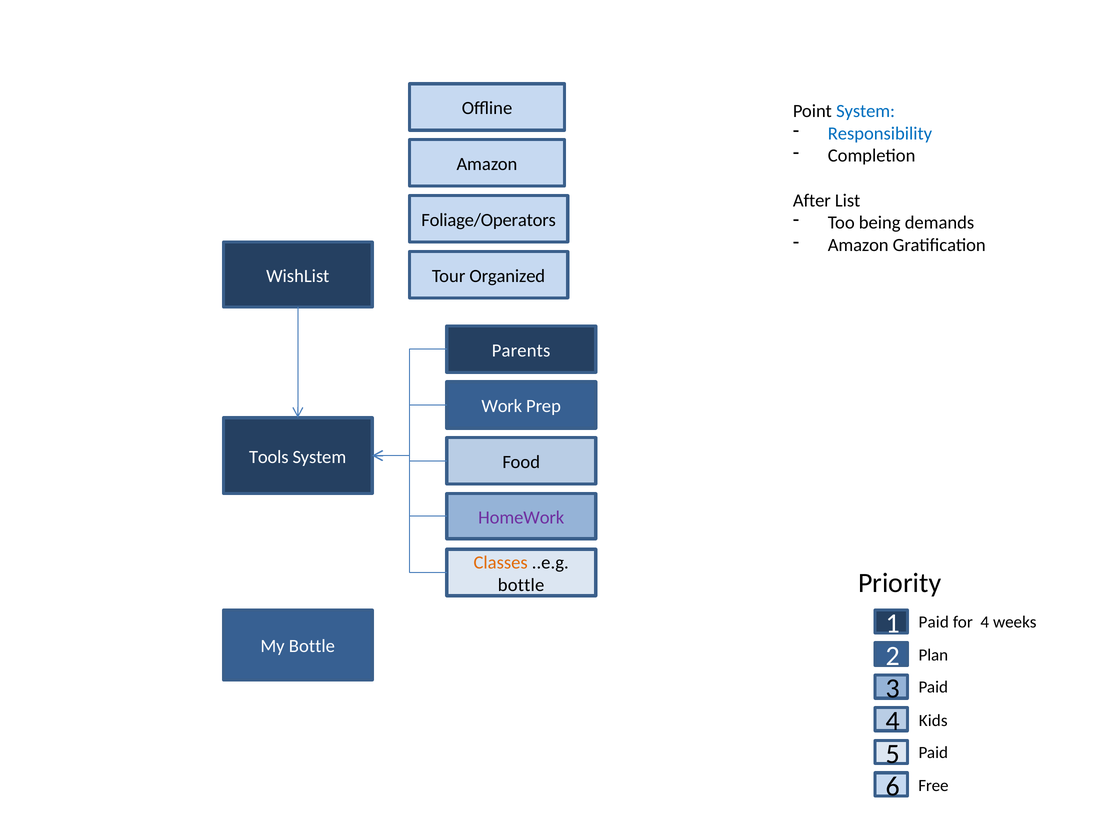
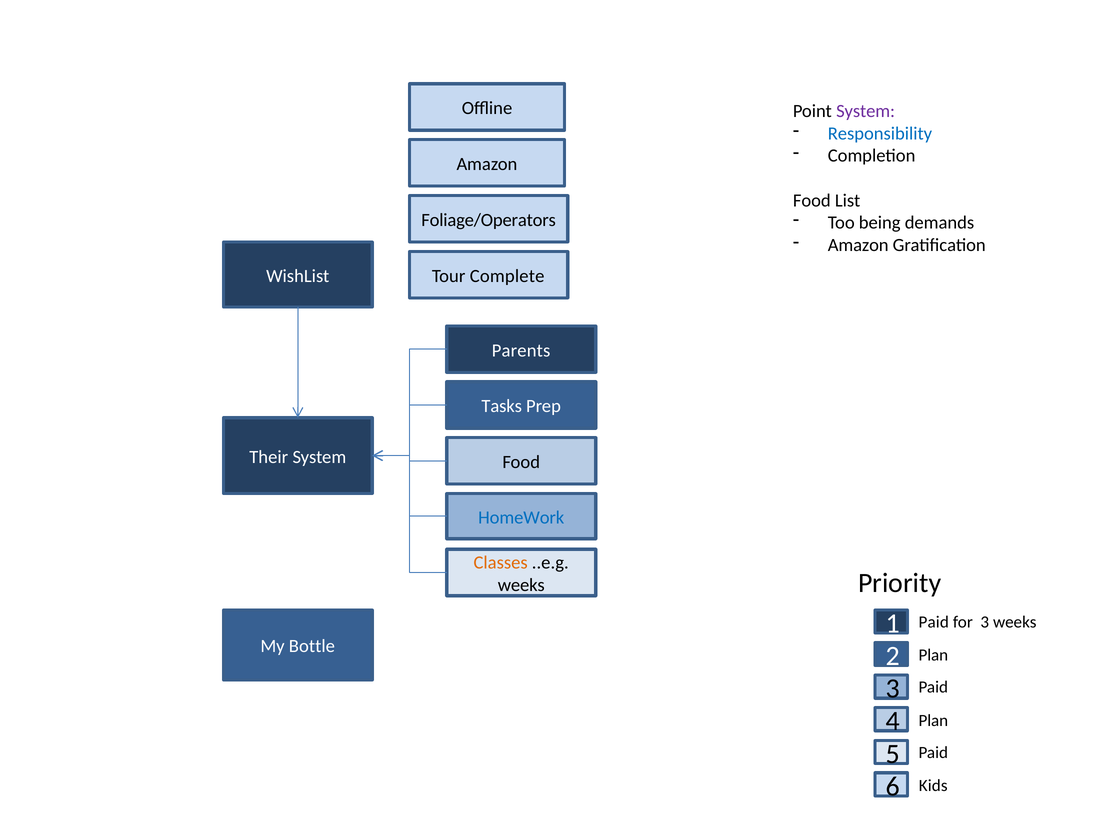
System colour: blue -> purple (866, 111)
After: After -> Food (812, 200)
Organized: Organized -> Complete (507, 276)
Work: Work -> Tasks (502, 406)
Tools: Tools -> Their (269, 457)
HomeWork colour: purple -> blue (521, 517)
bottle: bottle -> weeks (521, 585)
for 4: 4 -> 3 (985, 622)
Kids: Kids -> Plan (933, 720)
Free: Free -> Kids (933, 785)
